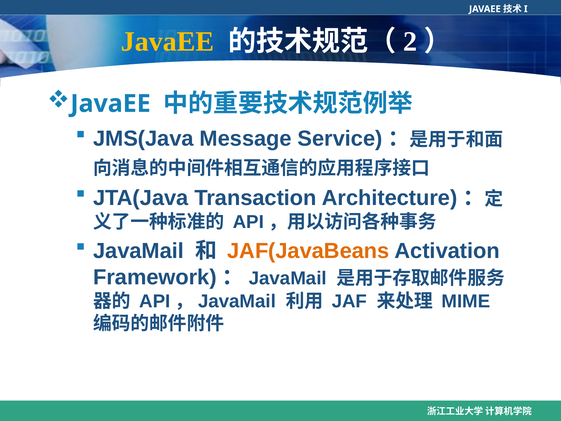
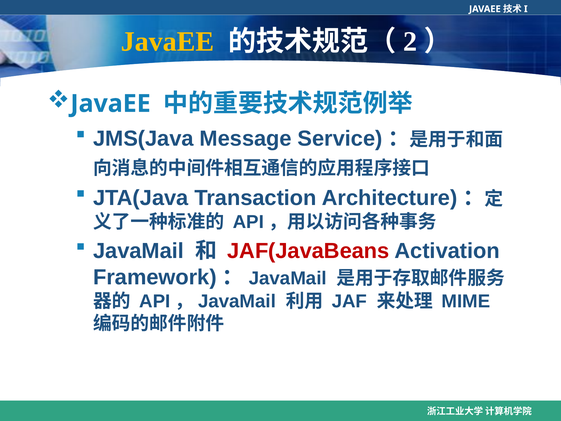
JAF(JavaBeans colour: orange -> red (308, 251)
